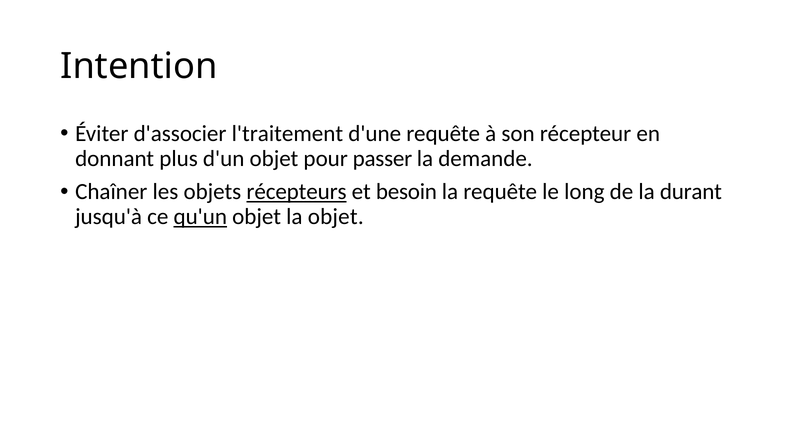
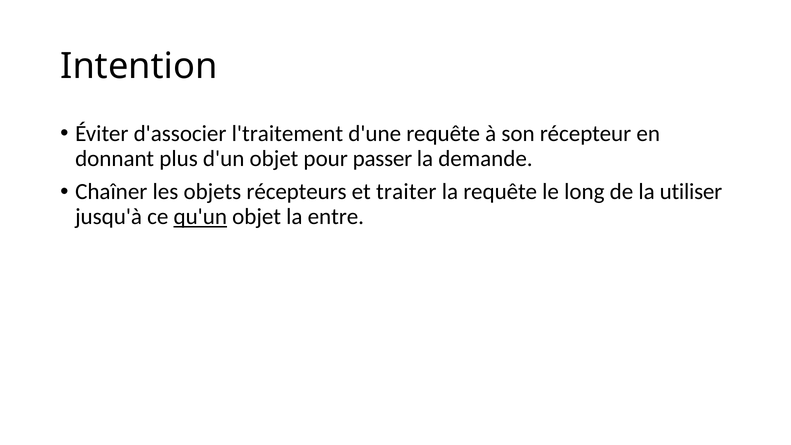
récepteurs underline: present -> none (297, 192)
besoin: besoin -> traiter (406, 192)
durant: durant -> utiliser (691, 192)
la objet: objet -> entre (336, 217)
